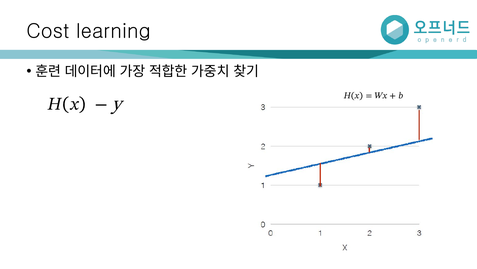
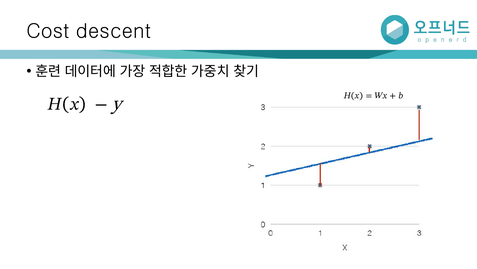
learning: learning -> descent (113, 31)
